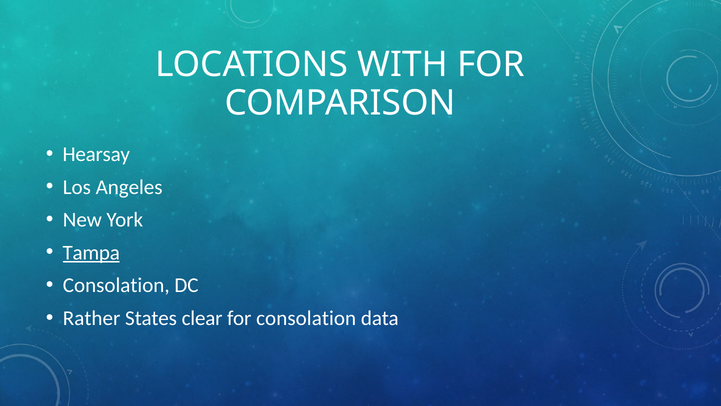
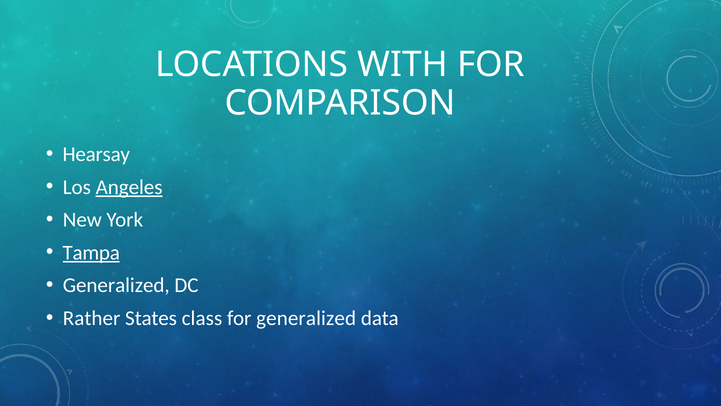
Angeles underline: none -> present (129, 187)
Consolation: Consolation -> Generalized (116, 285)
clear: clear -> class (202, 318)
for consolation: consolation -> generalized (306, 318)
